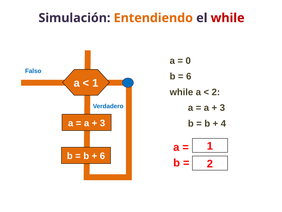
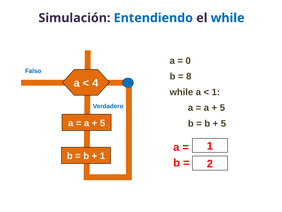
Entendiendo colour: orange -> blue (153, 18)
while colour: red -> blue (228, 18)
6: 6 -> 8 (189, 76)
1: 1 -> 4 (95, 83)
2: 2 -> 1 (216, 92)
3: 3 -> 5 (222, 108)
3: 3 -> 5 (103, 123)
4: 4 -> 5 (223, 123)
6: 6 -> 1 (102, 156)
